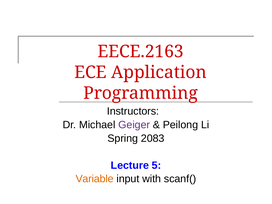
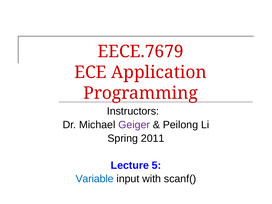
EECE.2163: EECE.2163 -> EECE.7679 (141, 52)
2083: 2083 -> 2011 (153, 138)
Variable colour: orange -> blue (95, 179)
